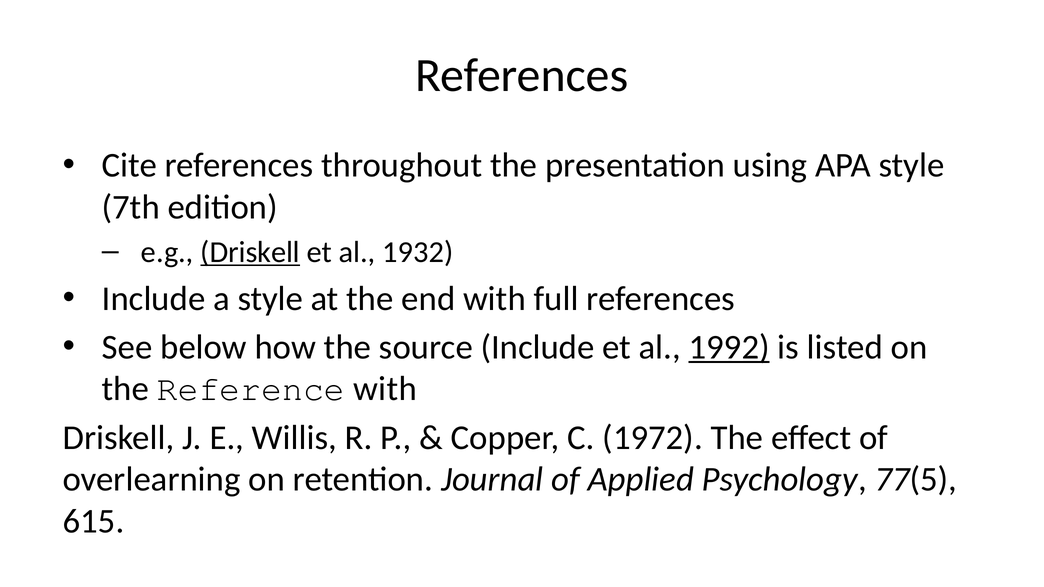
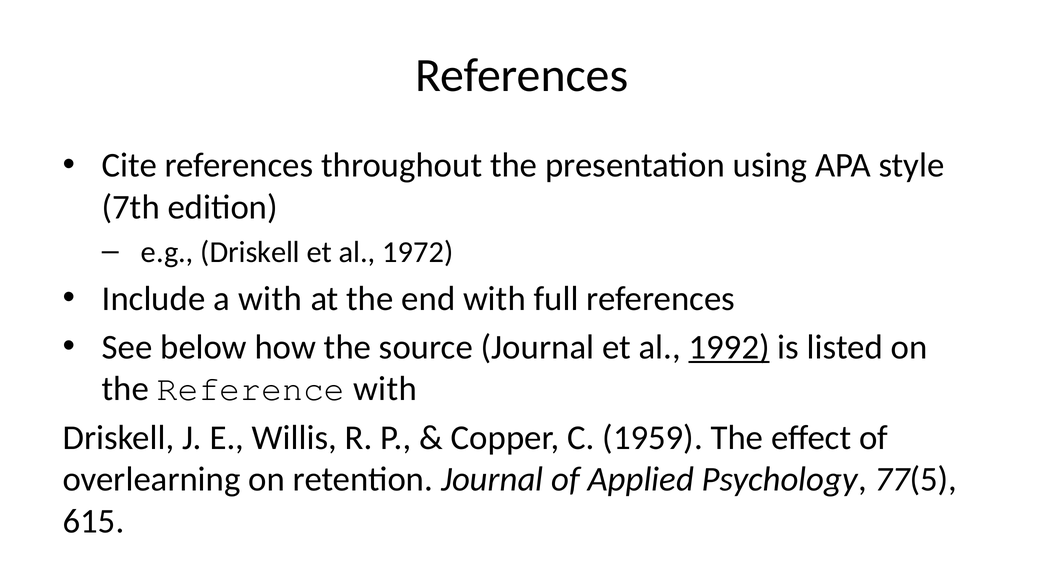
Driskell underline: present -> none (250, 252)
1932: 1932 -> 1972 (418, 252)
a style: style -> with (270, 299)
source Include: Include -> Journal (537, 347)
1972: 1972 -> 1959 (653, 438)
